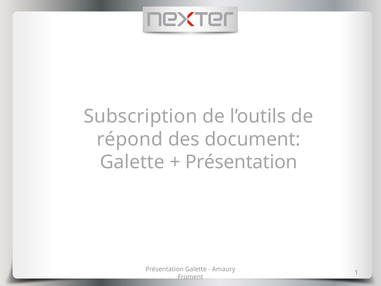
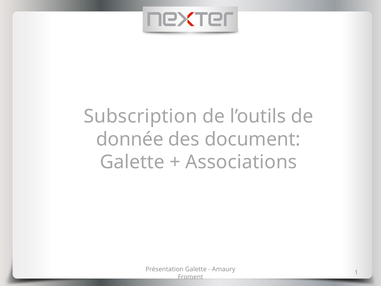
répond: répond -> donnée (130, 139)
Présentation: Présentation -> Associations (241, 162)
